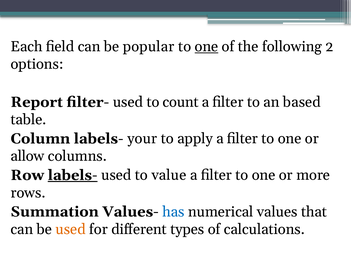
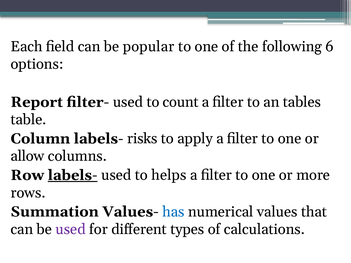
one underline: present -> none (206, 47)
2: 2 -> 6 (330, 47)
based: based -> tables (302, 102)
your: your -> risks (142, 139)
value: value -> helps (169, 175)
used colour: orange -> purple (71, 229)
